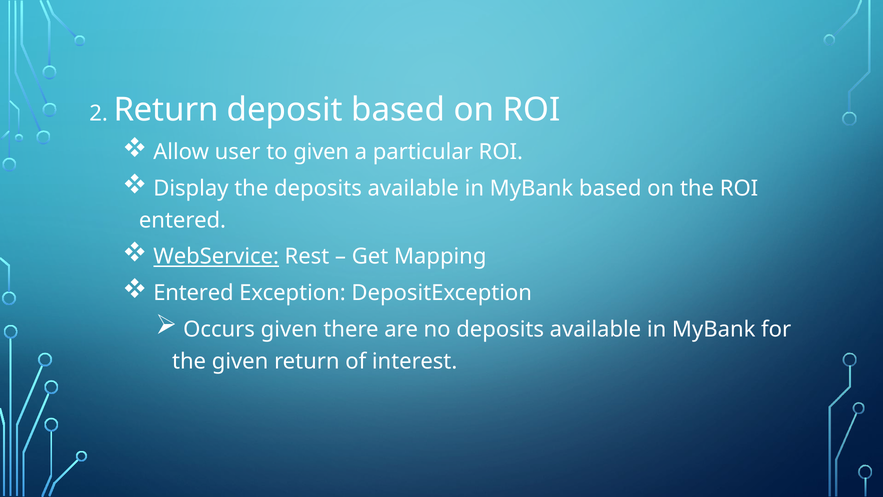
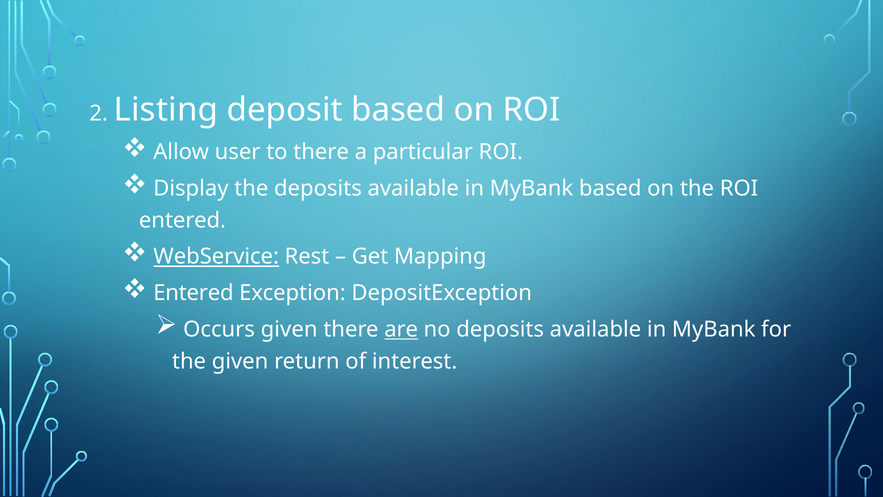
2 Return: Return -> Listing (166, 110)
to given: given -> there (321, 152)
are underline: none -> present (401, 329)
